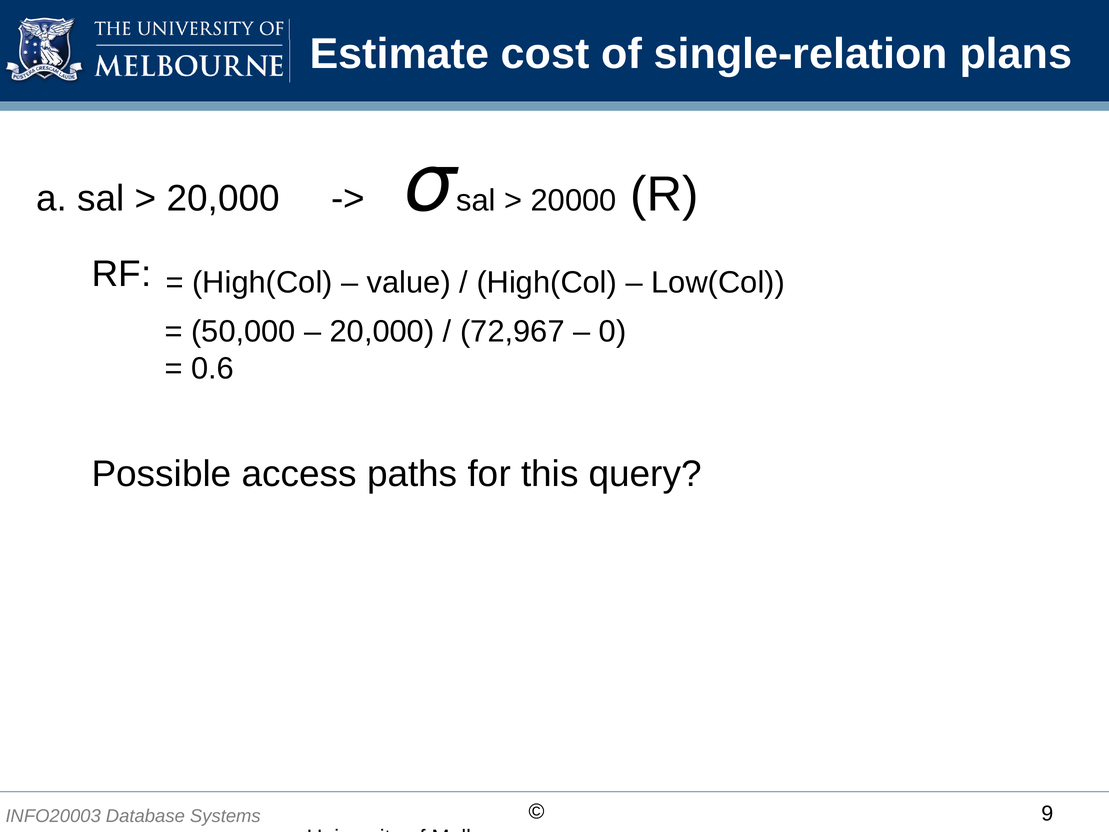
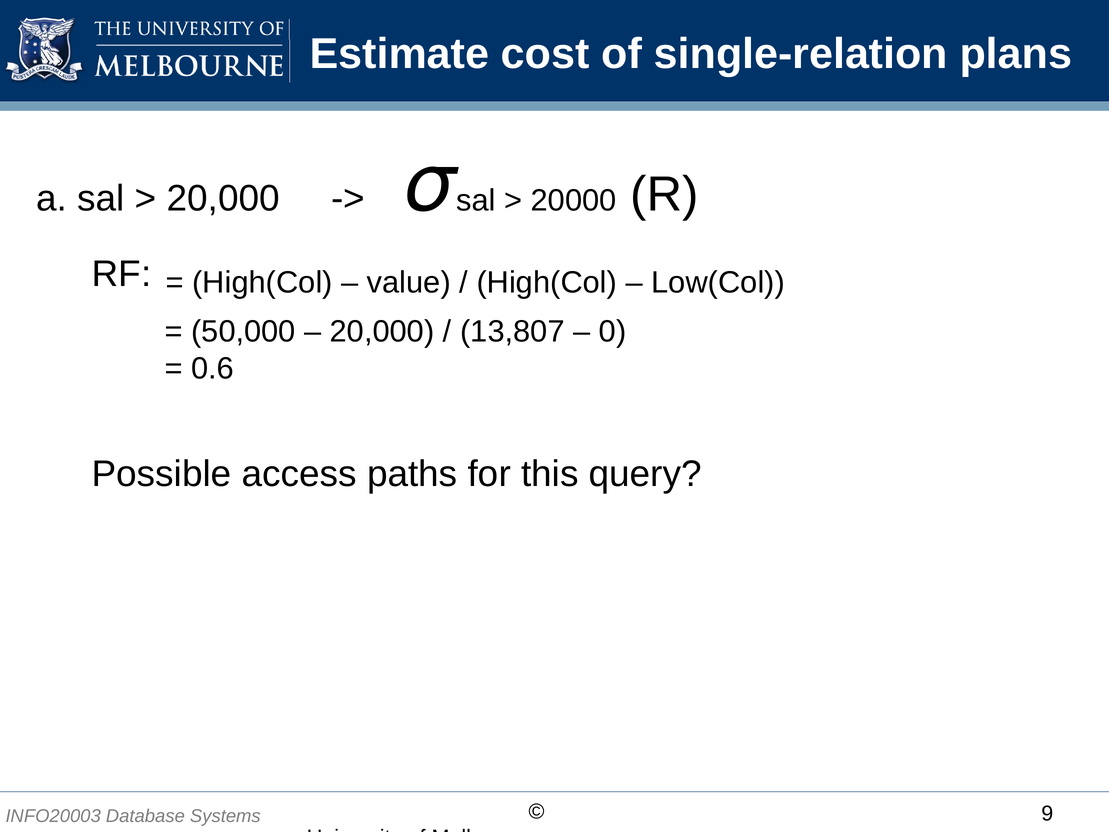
72,967: 72,967 -> 13,807 (512, 331)
